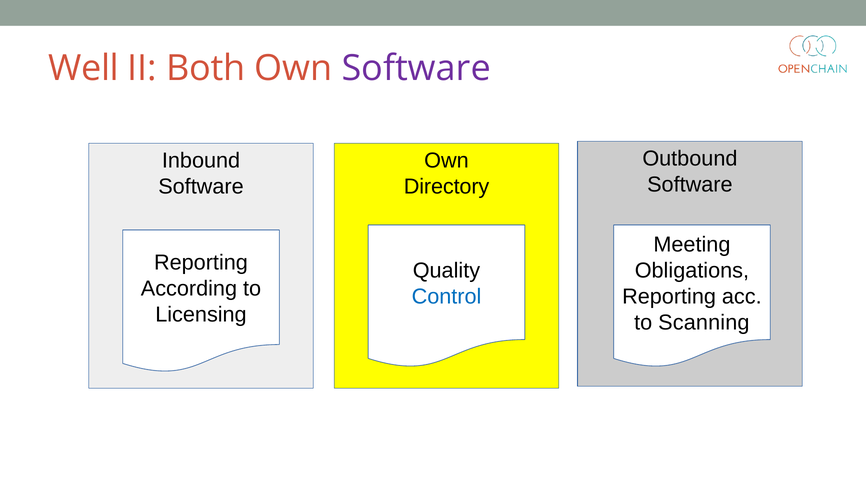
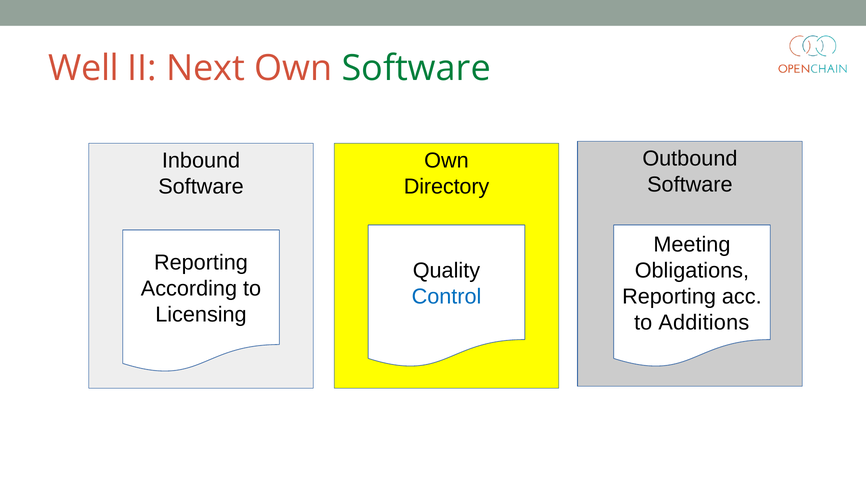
Both: Both -> Next (206, 68)
Software colour: purple -> green (416, 68)
Scanning: Scanning -> Additions (704, 323)
